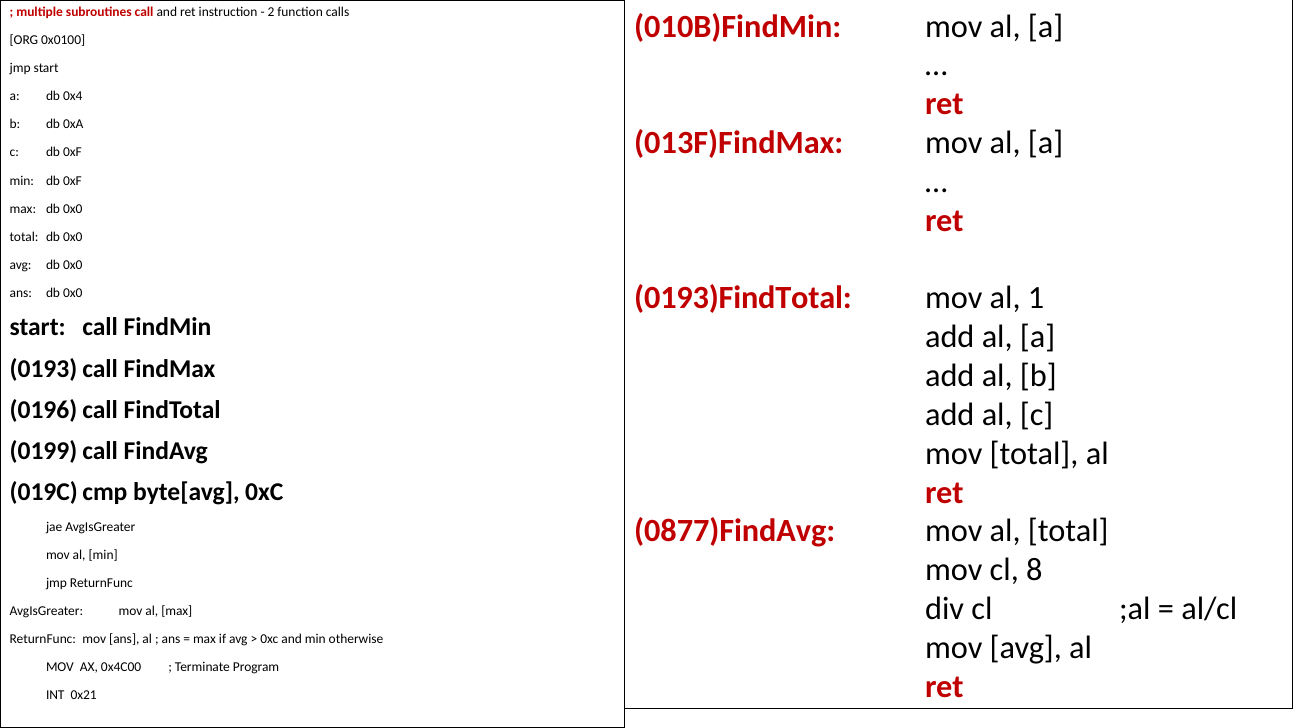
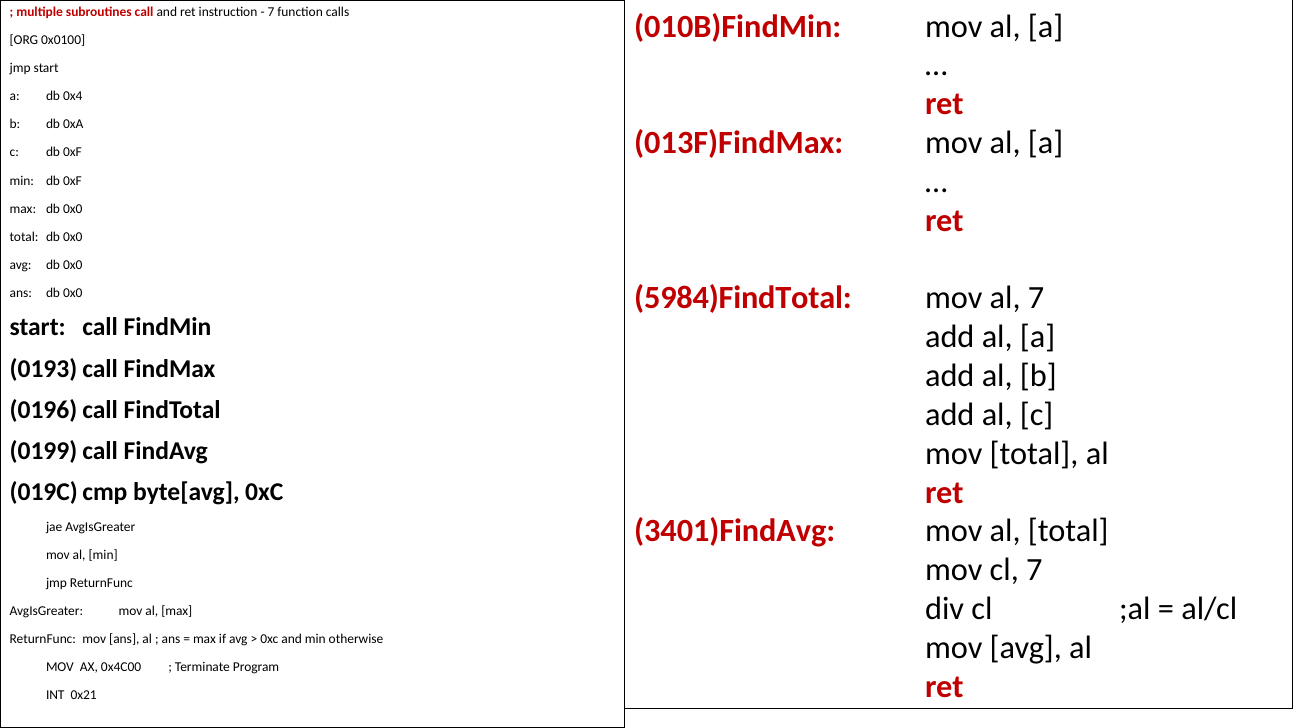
2: 2 -> 7 (271, 12)
0193)FindTotal: 0193)FindTotal -> 5984)FindTotal (743, 298)
al 1: 1 -> 7 (1036, 298)
0877)FindAvg: 0877)FindAvg -> 3401)FindAvg (735, 531)
cl 8: 8 -> 7 (1034, 569)
